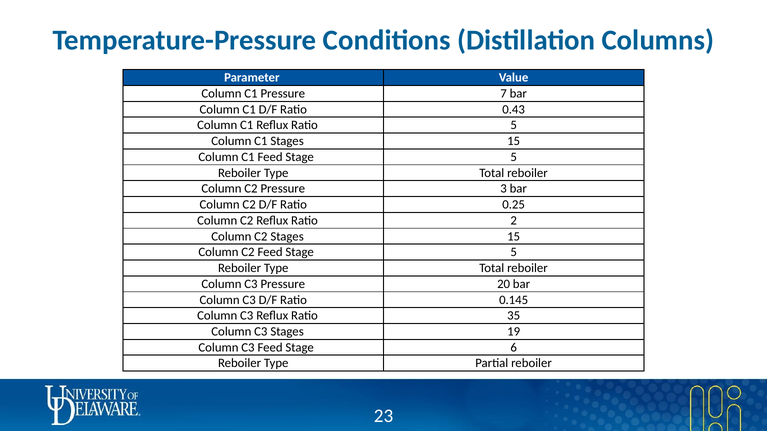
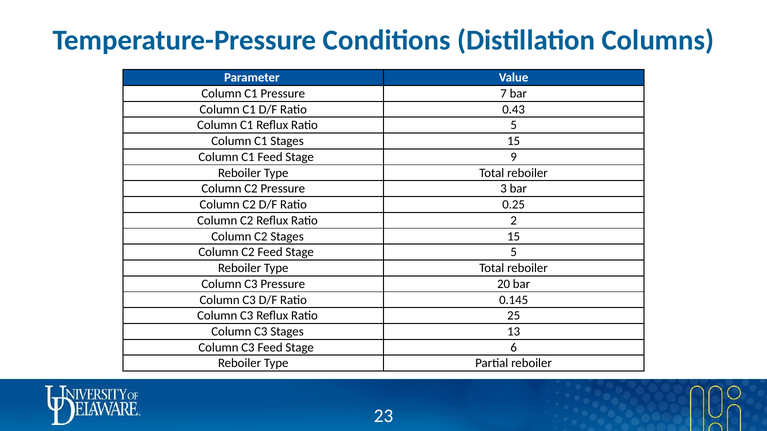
C1 Feed Stage 5: 5 -> 9 (514, 157)
35: 35 -> 25 (514, 316)
19: 19 -> 13 (514, 332)
